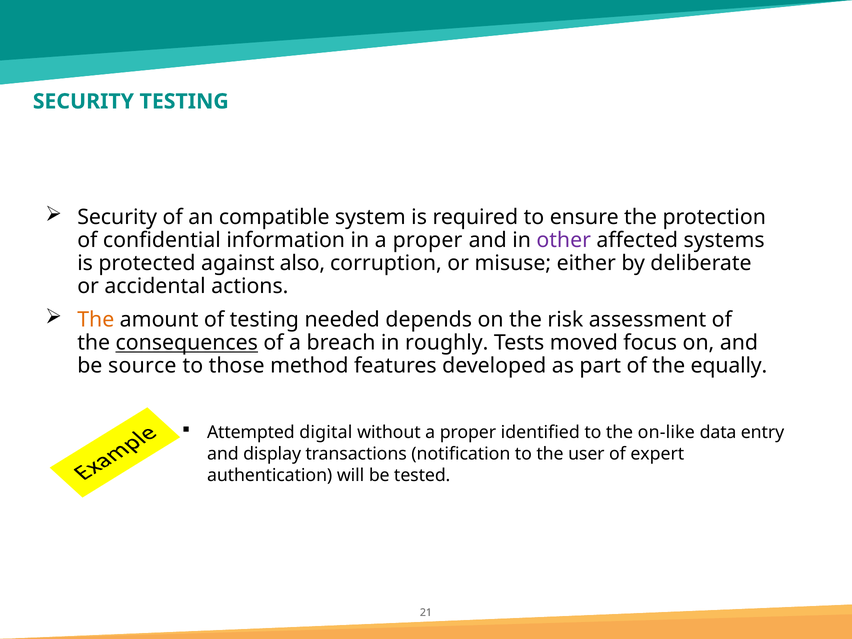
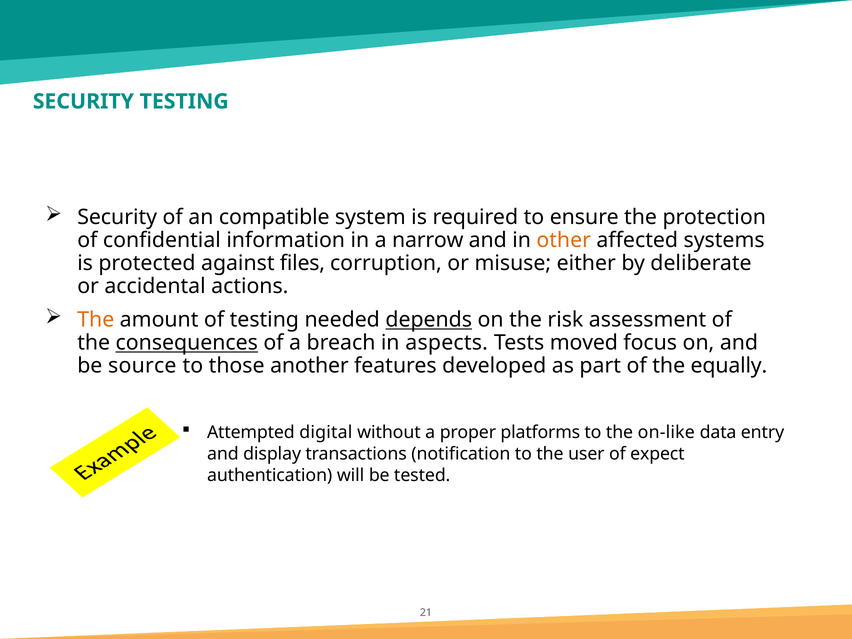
in a proper: proper -> narrow (428, 240)
other colour: purple -> orange (564, 240)
also: also -> files (302, 263)
depends underline: none -> present (429, 320)
roughly: roughly -> aspects (447, 343)
method: method -> another (309, 366)
identified: identified -> platforms (540, 433)
expert: expert -> expect (657, 454)
